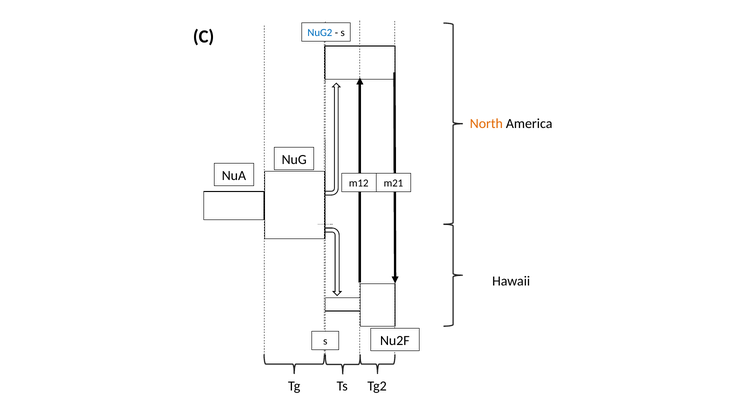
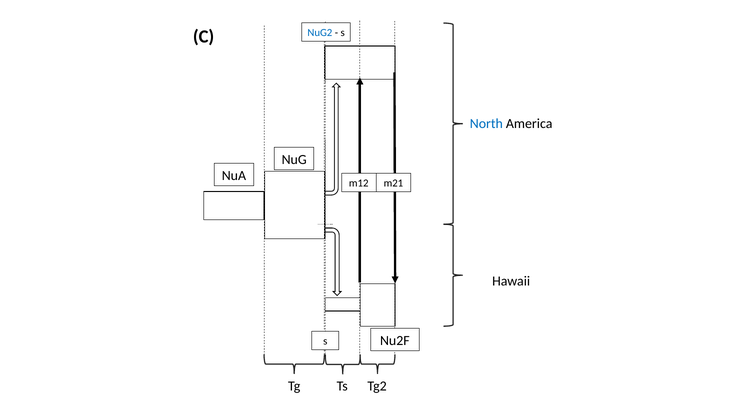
North colour: orange -> blue (486, 123)
